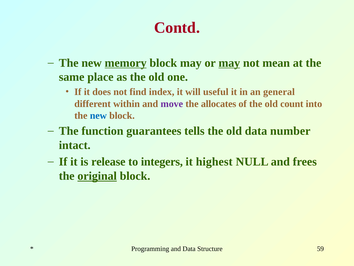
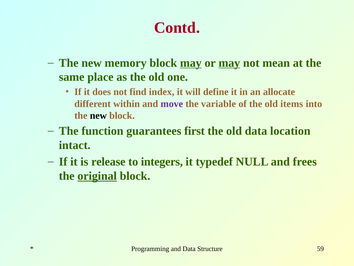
memory underline: present -> none (126, 63)
may underline: none -> present (191, 63)
useful: useful -> define (216, 92)
general: general -> allocate (279, 92)
allocates: allocates -> variable (219, 104)
count: count -> items (292, 104)
new colour: blue -> black (98, 115)
tells: tells -> first (194, 131)
number: number -> location (290, 131)
highest: highest -> typedef (214, 162)
